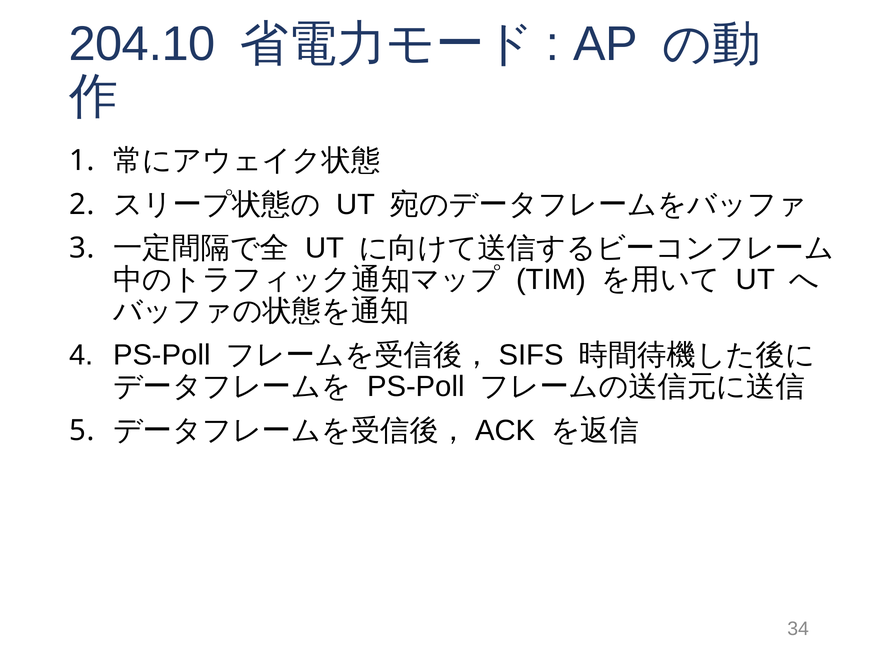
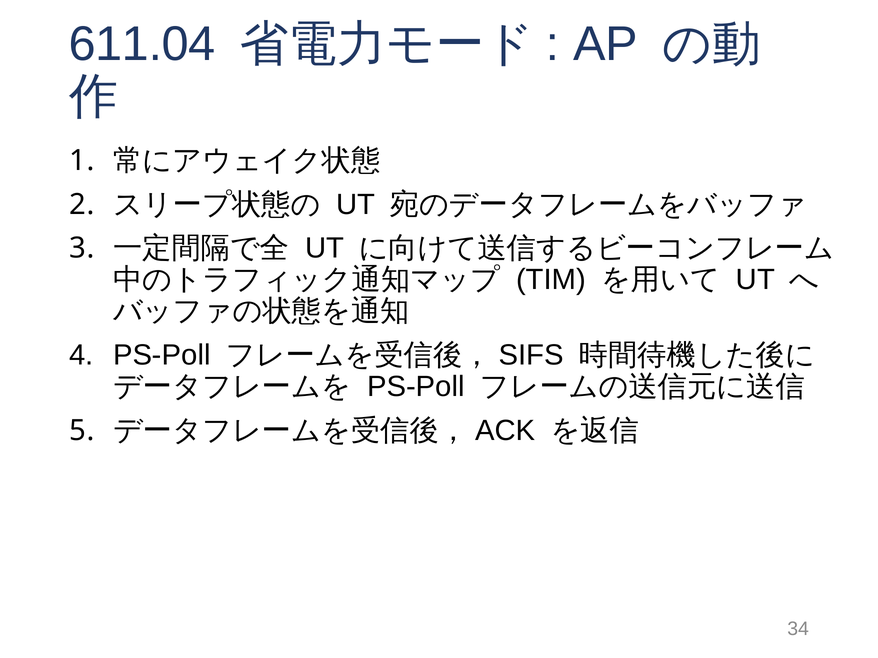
204.10: 204.10 -> 611.04 (142, 44)
